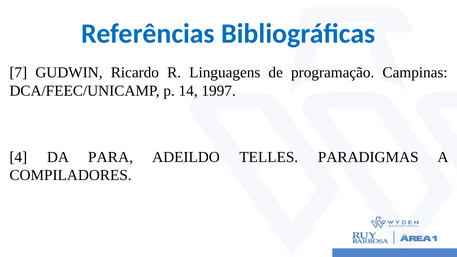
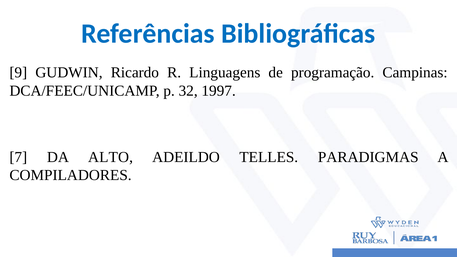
7: 7 -> 9 (18, 72)
14: 14 -> 32 (188, 91)
4: 4 -> 7 (18, 157)
PARA: PARA -> ALTO (111, 157)
